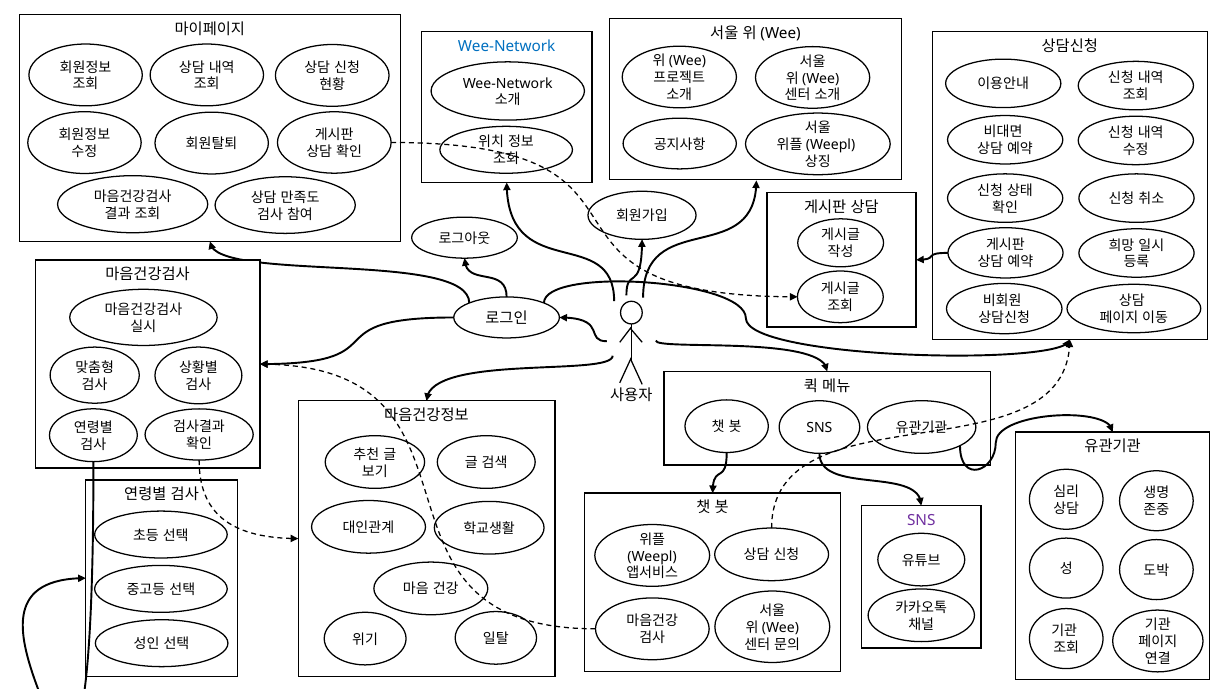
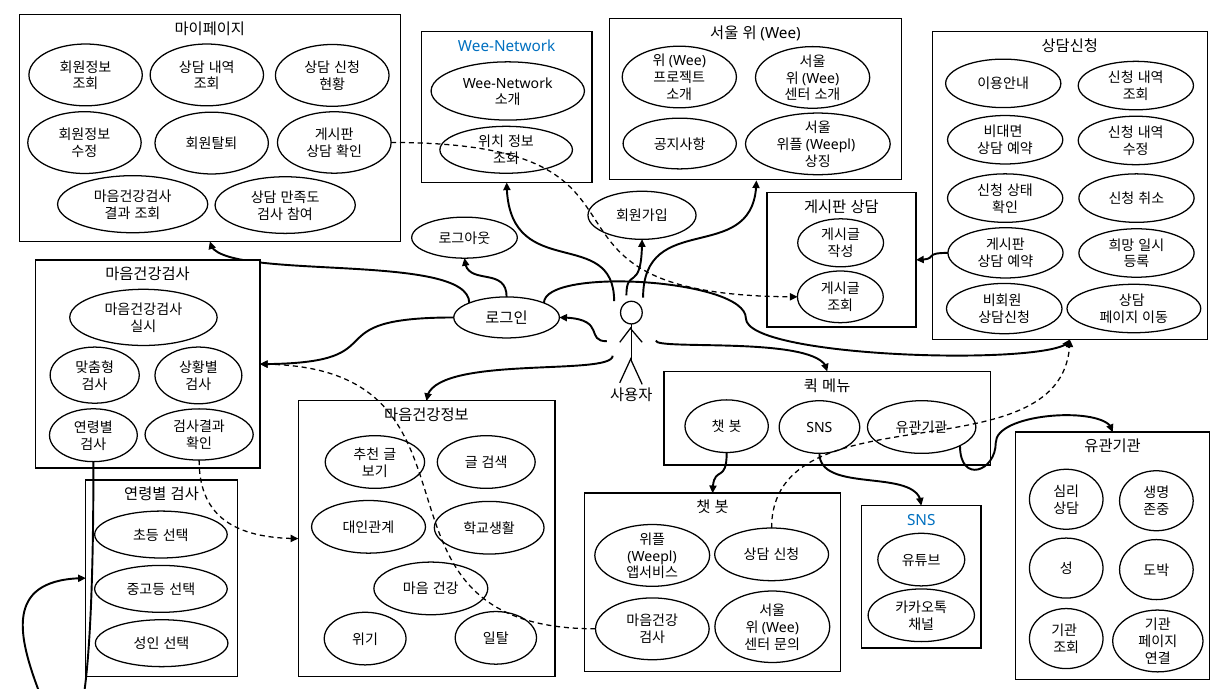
SNS colour: purple -> blue (921, 521)
